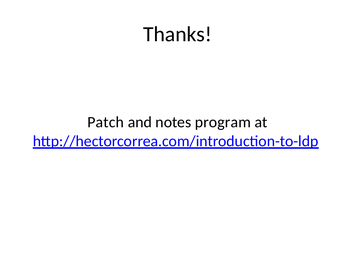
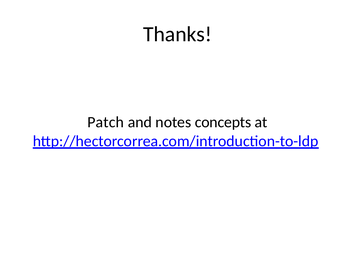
program: program -> concepts (223, 122)
